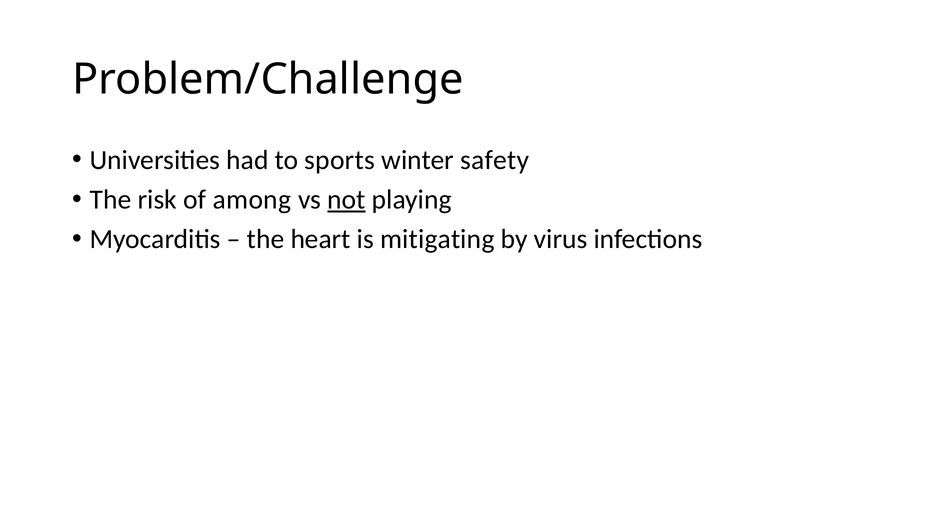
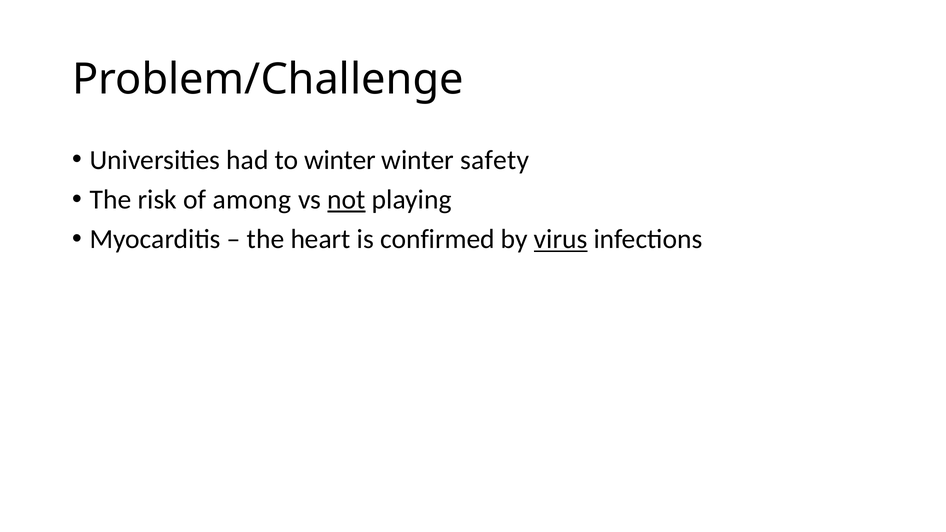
to sports: sports -> winter (340, 160)
mitigating: mitigating -> confirmed (437, 239)
virus underline: none -> present (561, 239)
